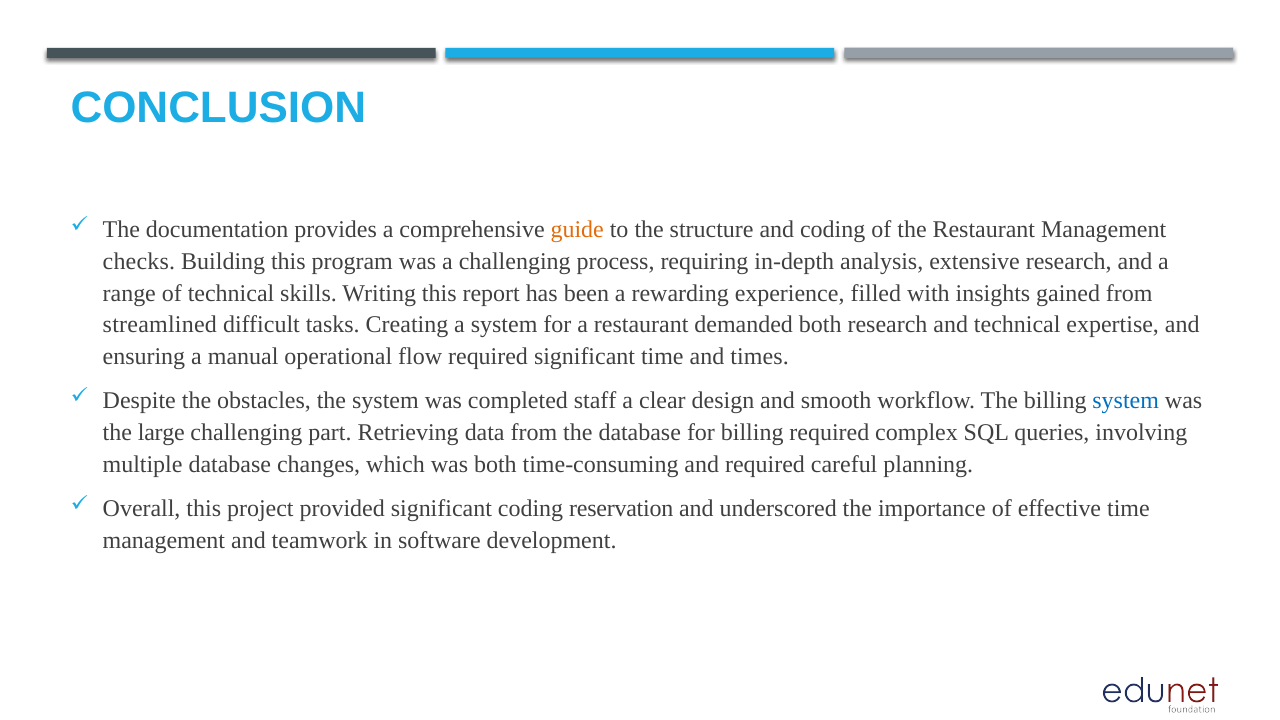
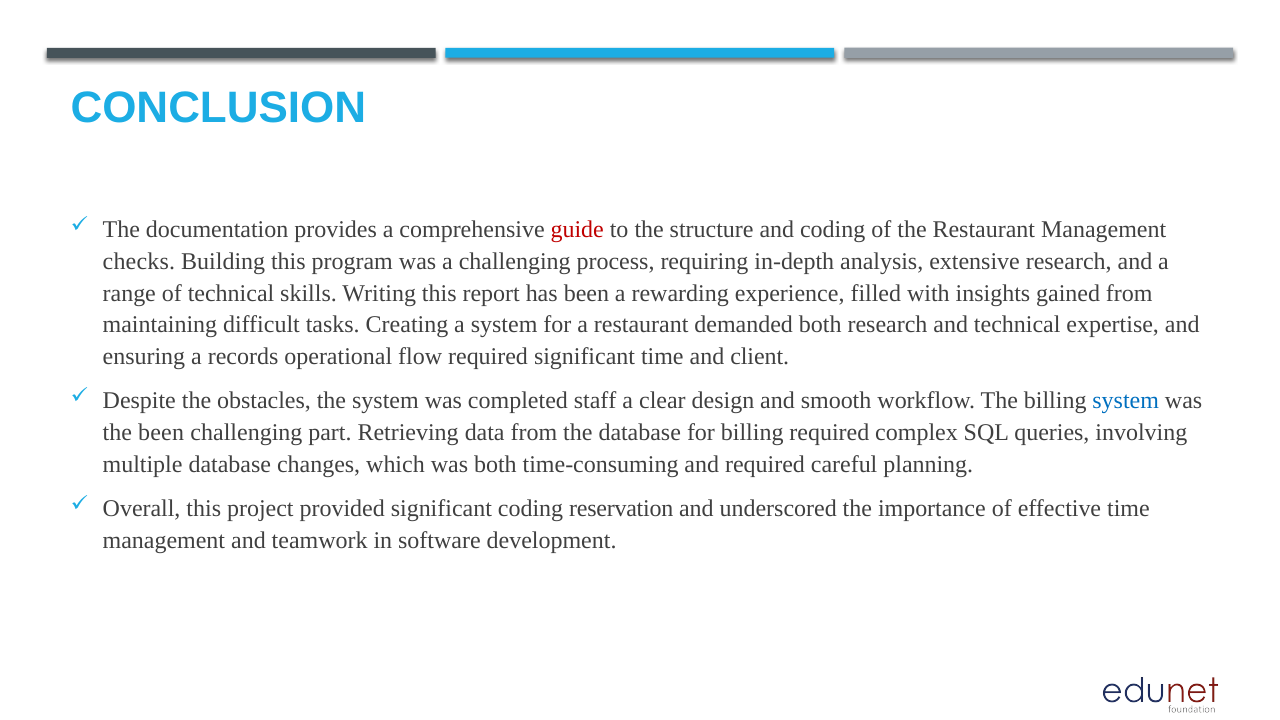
guide colour: orange -> red (577, 230)
streamlined: streamlined -> maintaining (160, 325)
manual: manual -> records (243, 356)
times: times -> client (760, 356)
the large: large -> been (161, 433)
